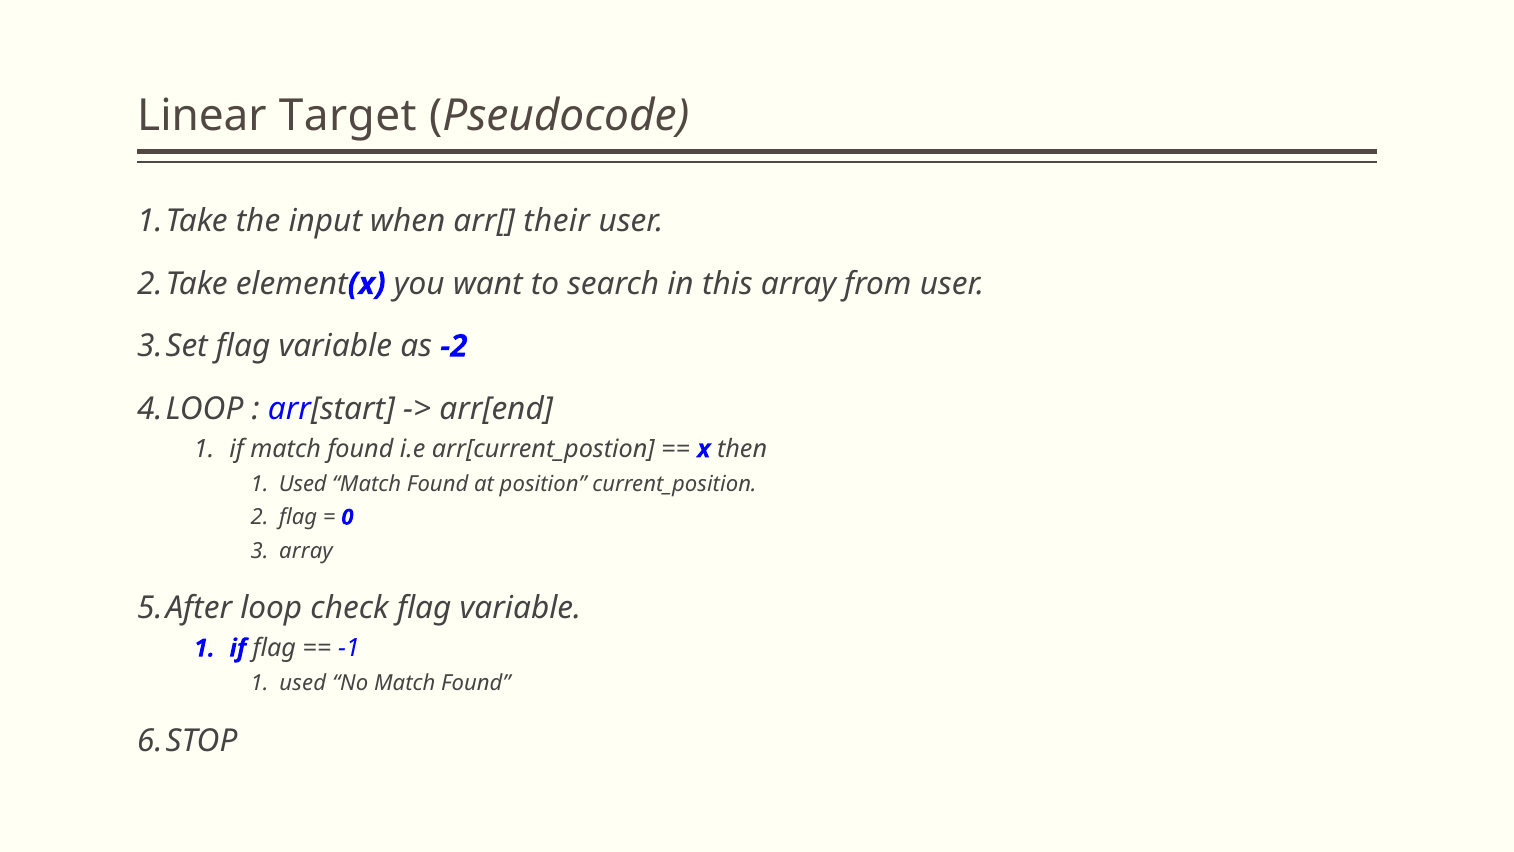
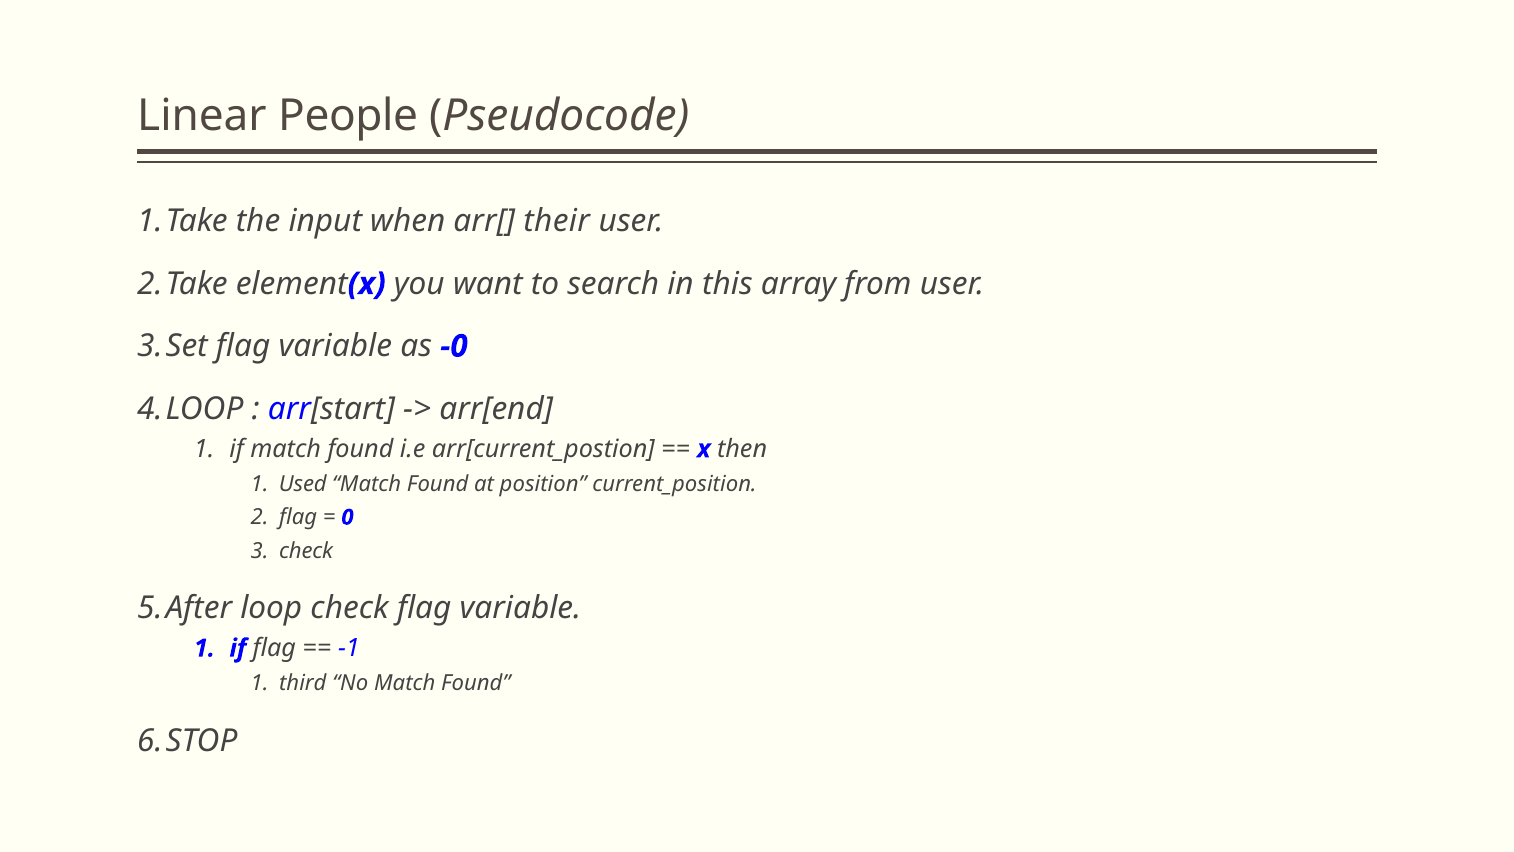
Target: Target -> People (348, 116)
-2: -2 -> -0 (454, 346)
array: array -> check (306, 550)
used: used -> third (303, 683)
